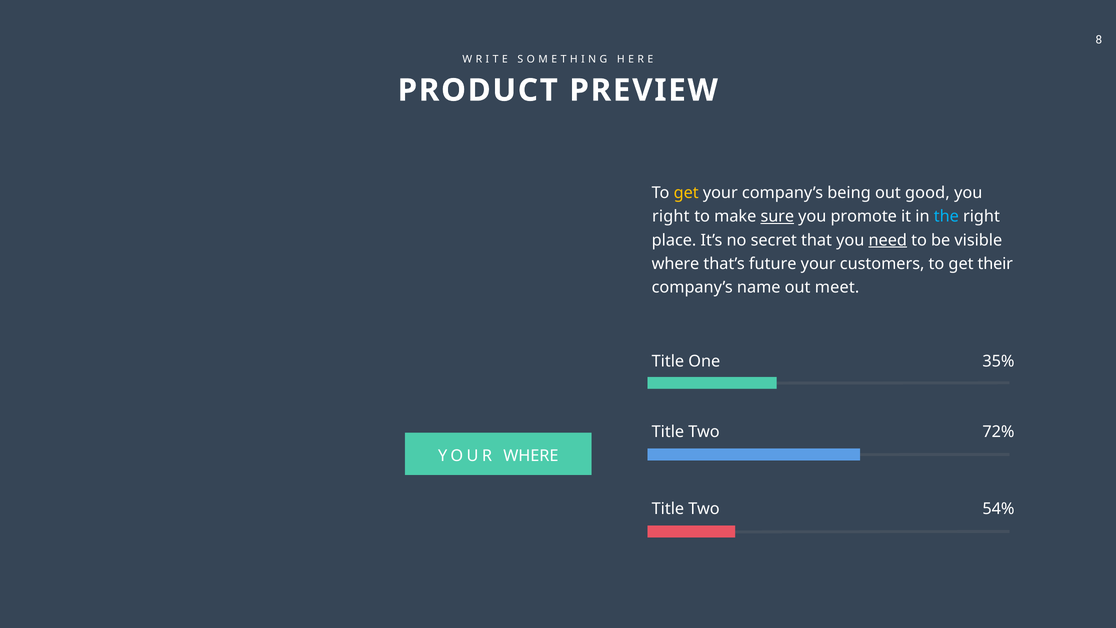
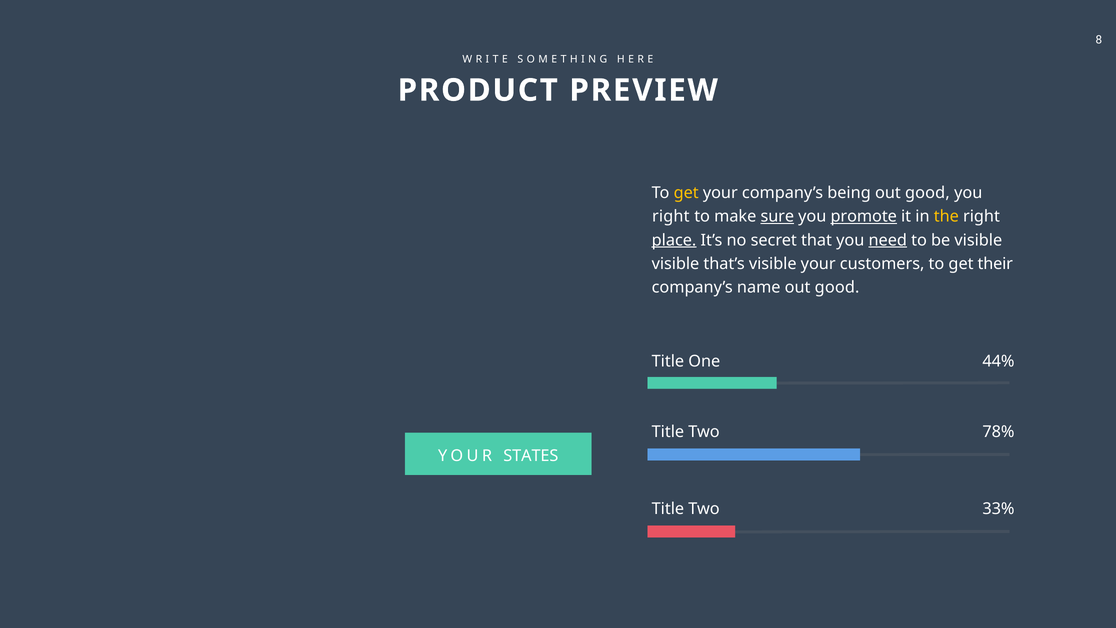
promote underline: none -> present (864, 216)
the colour: light blue -> yellow (946, 216)
place underline: none -> present (674, 240)
where: where -> visible (675, 264)
that’s future: future -> visible (773, 264)
name out meet: meet -> good (837, 288)
35%: 35% -> 44% (998, 361)
72%: 72% -> 78% (998, 432)
YOUR WHERE: WHERE -> STATES (531, 456)
54%: 54% -> 33% (998, 509)
